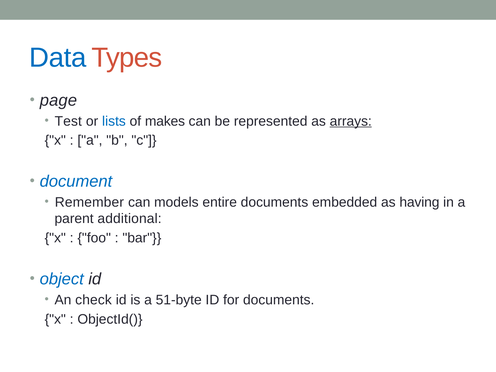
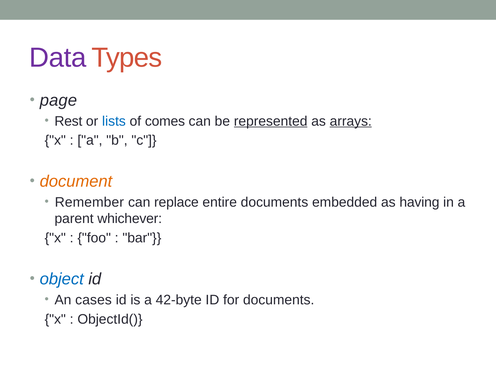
Data colour: blue -> purple (58, 58)
Test: Test -> Rest (68, 121)
makes: makes -> comes (165, 121)
represented underline: none -> present (271, 121)
document colour: blue -> orange (76, 181)
models: models -> replace (176, 202)
additional: additional -> whichever (130, 219)
check: check -> cases (94, 300)
51-byte: 51-byte -> 42-byte (179, 300)
